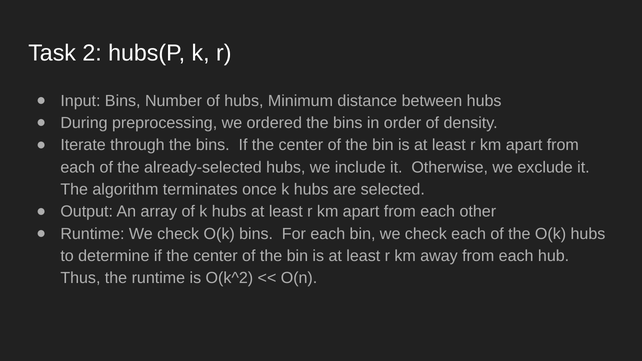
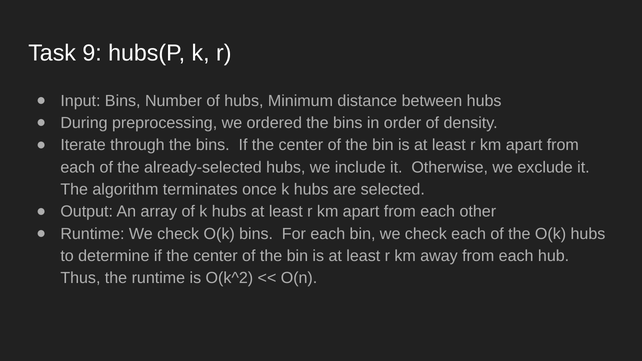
2: 2 -> 9 (92, 53)
